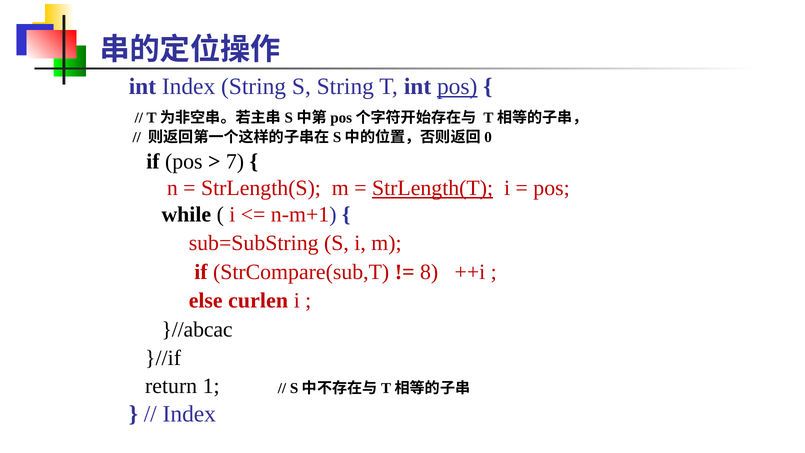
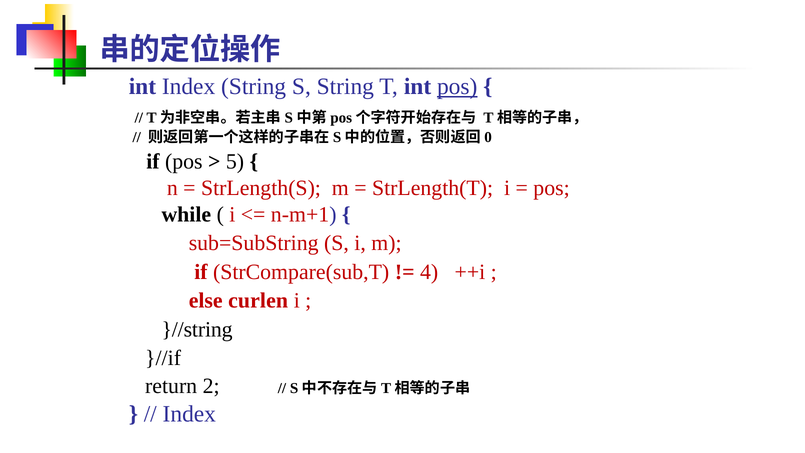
7: 7 -> 5 (235, 162)
StrLength(T underline: present -> none (433, 188)
8: 8 -> 4 (429, 272)
}//abcac: }//abcac -> }//string (197, 329)
1: 1 -> 2 (211, 386)
